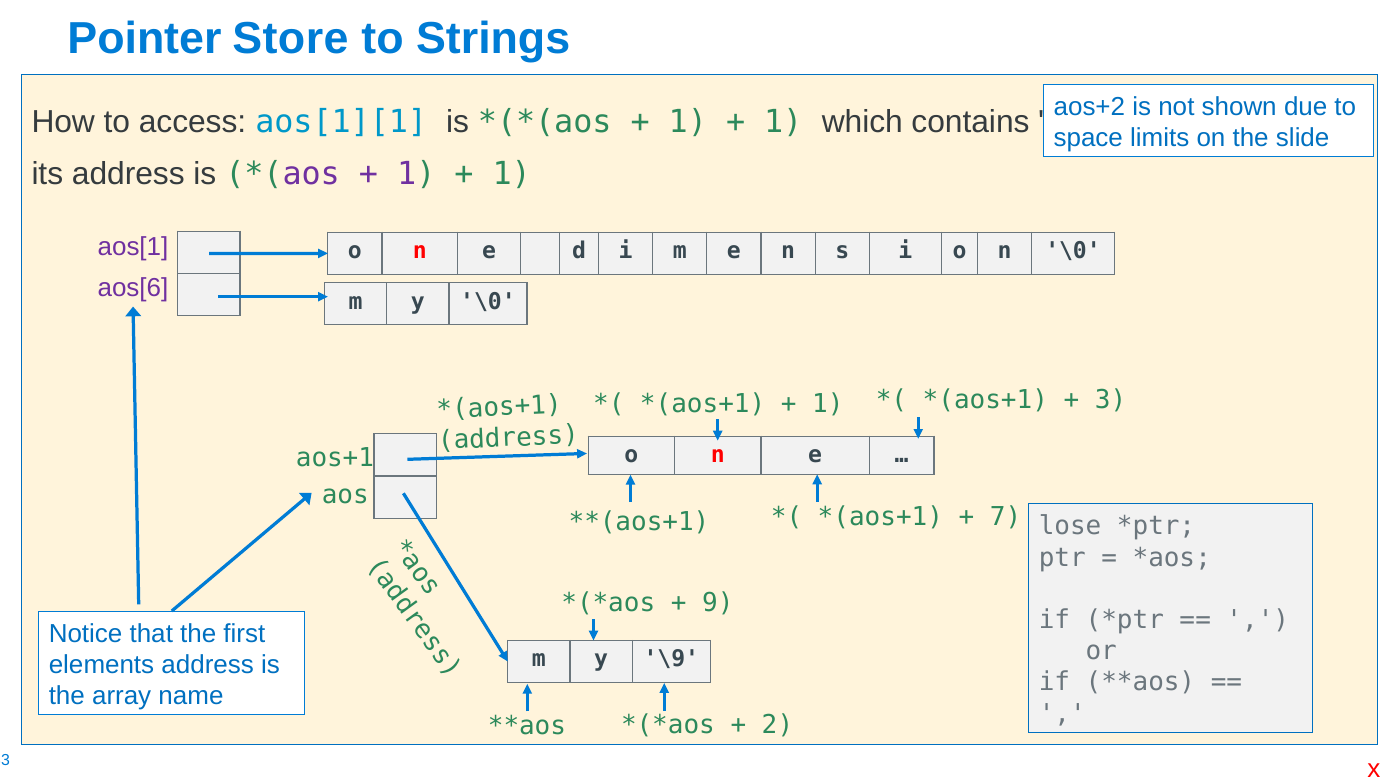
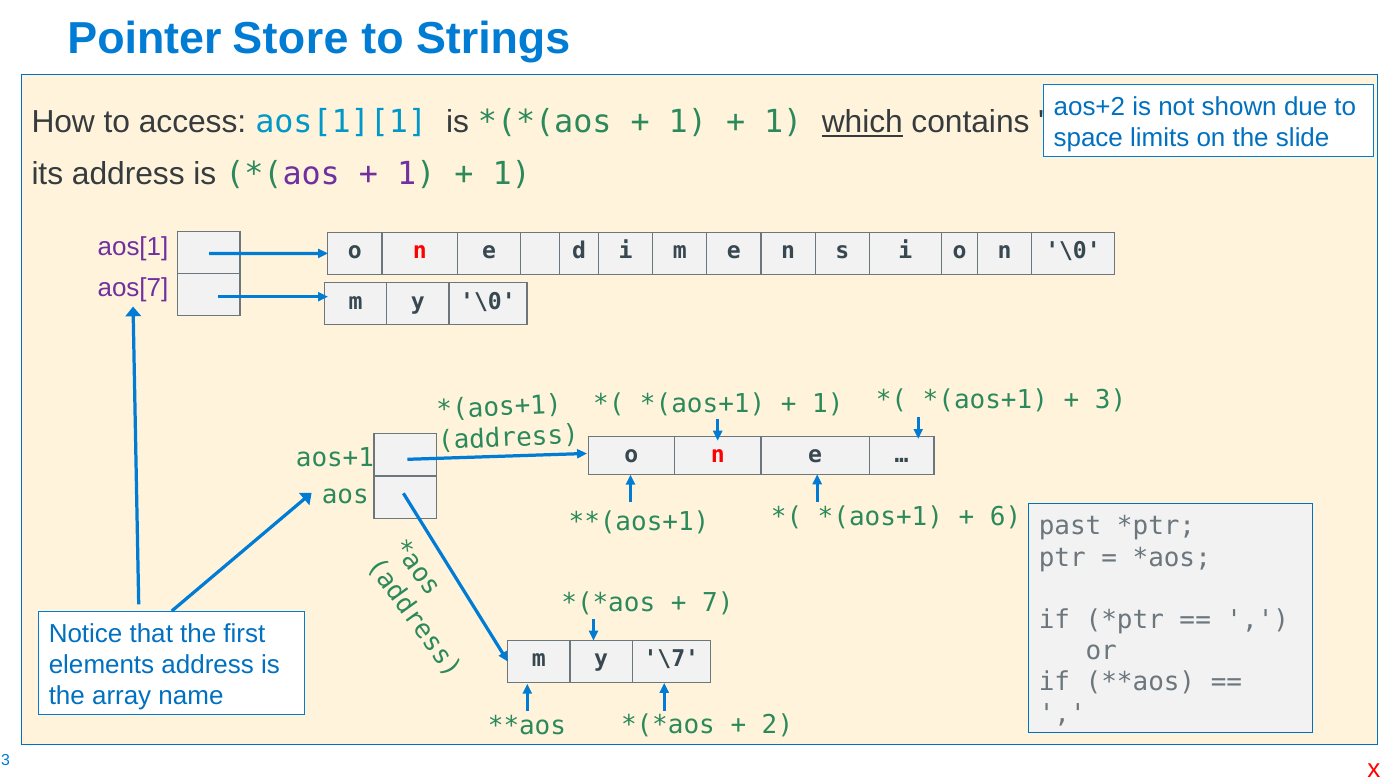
which underline: none -> present (862, 122)
aos[6: aos[6 -> aos[7 (133, 288)
7: 7 -> 6 (1006, 517)
lose: lose -> past (1070, 526)
9: 9 -> 7 (718, 603)
\9: \9 -> \7 (671, 659)
